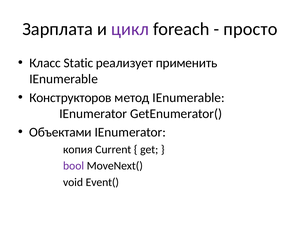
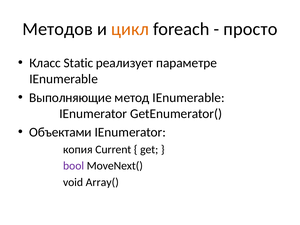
Зарплата: Зарплата -> Методов (58, 29)
цикл colour: purple -> orange (130, 29)
применить: применить -> параметре (187, 63)
Конструкторов: Конструкторов -> Выполняющие (70, 98)
Event(: Event( -> Array( (102, 182)
